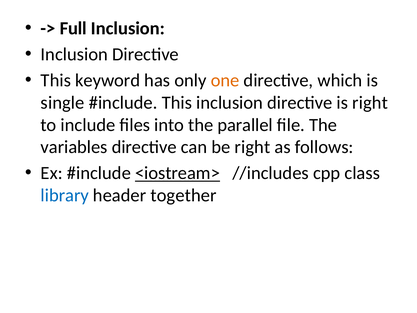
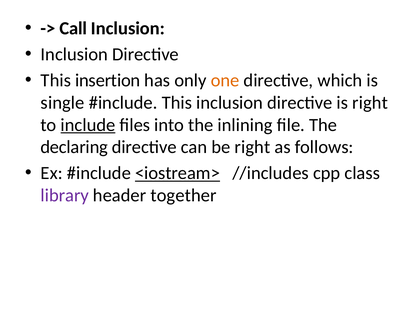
Full: Full -> Call (73, 28)
keyword: keyword -> insertion (108, 80)
include underline: none -> present (88, 125)
parallel: parallel -> inlining (245, 125)
variables: variables -> declaring (74, 147)
library colour: blue -> purple (65, 195)
